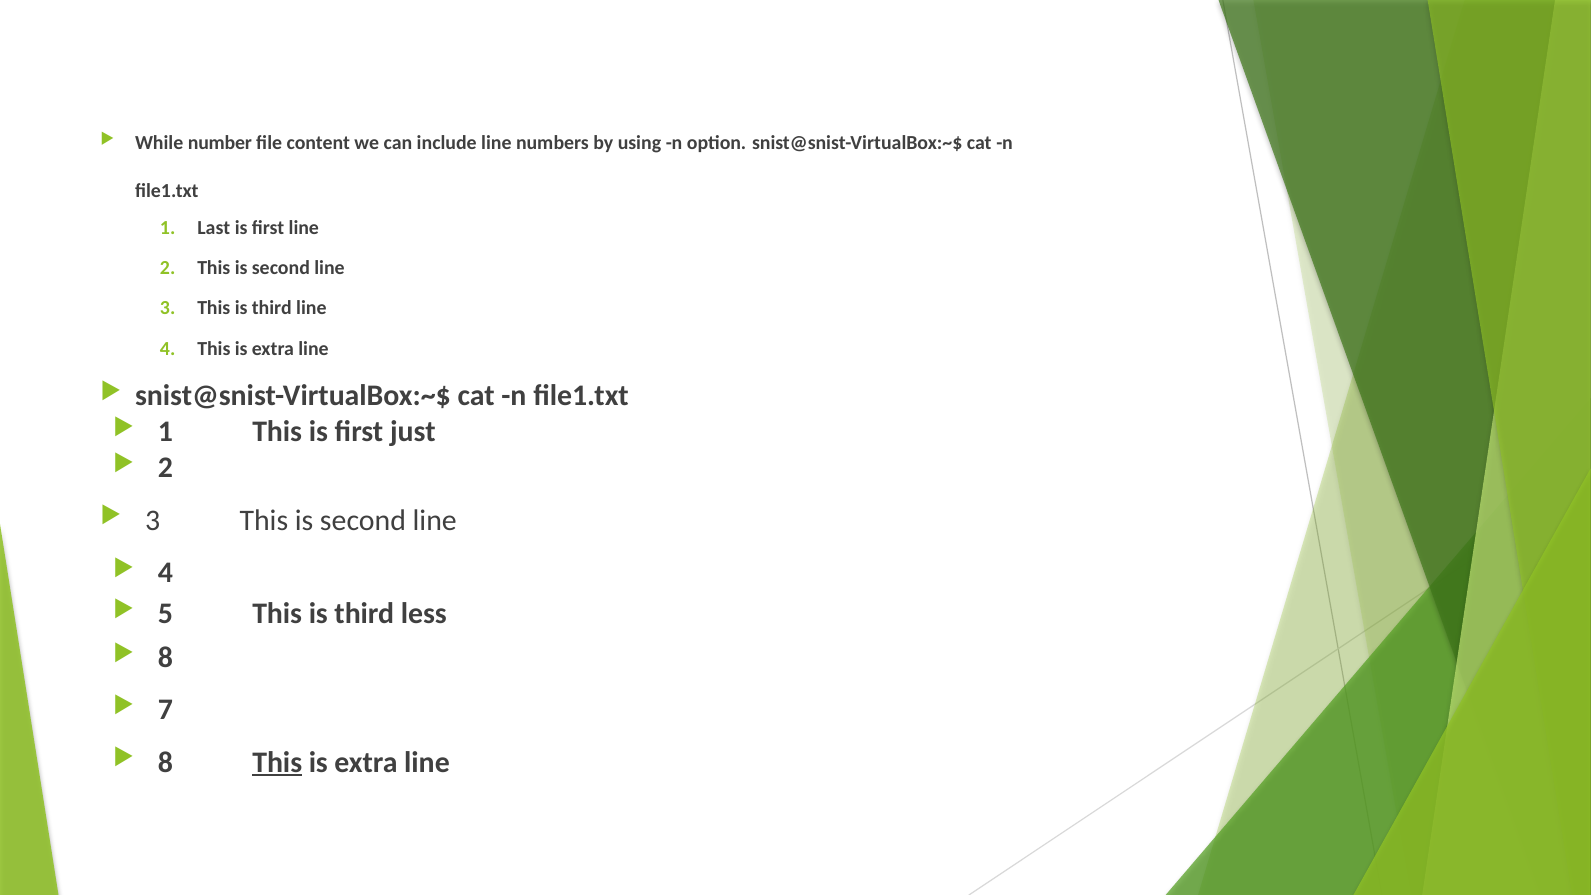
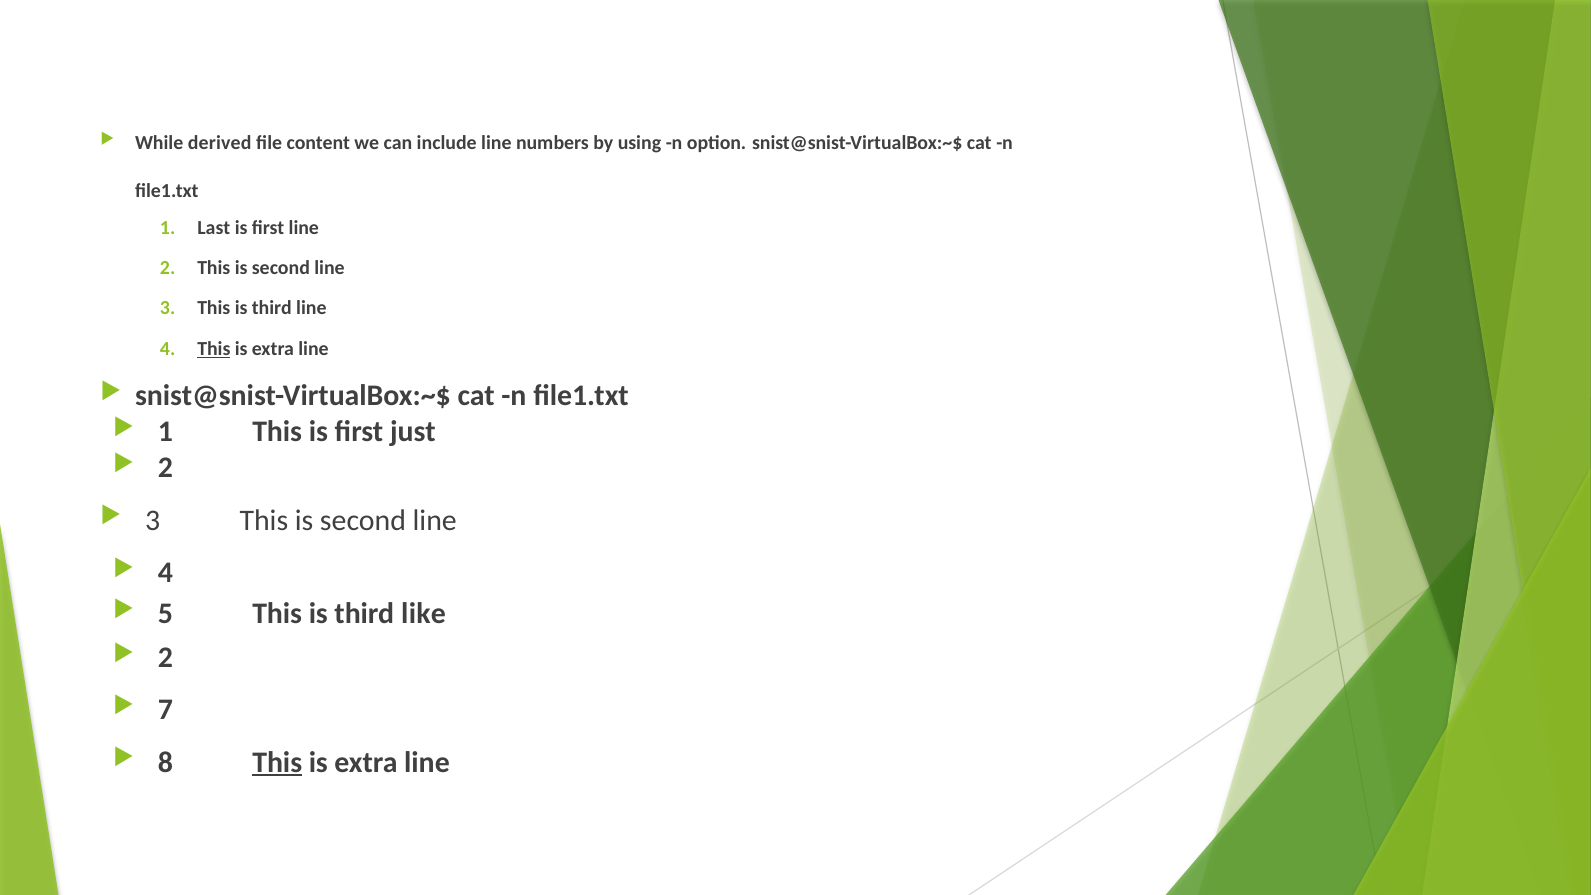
number: number -> derived (220, 142)
This underline: none -> present (214, 349)
less: less -> like (424, 614)
8: 8 -> 2 (165, 658)
